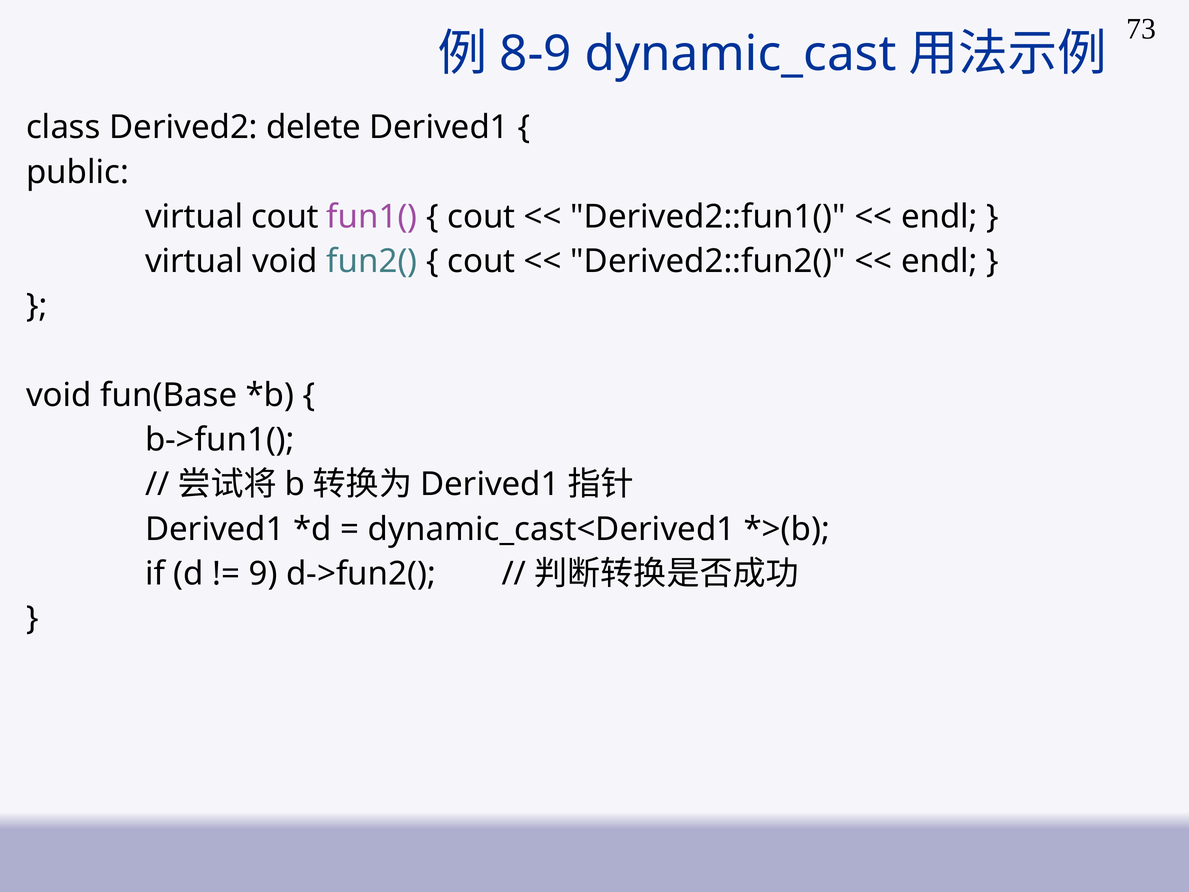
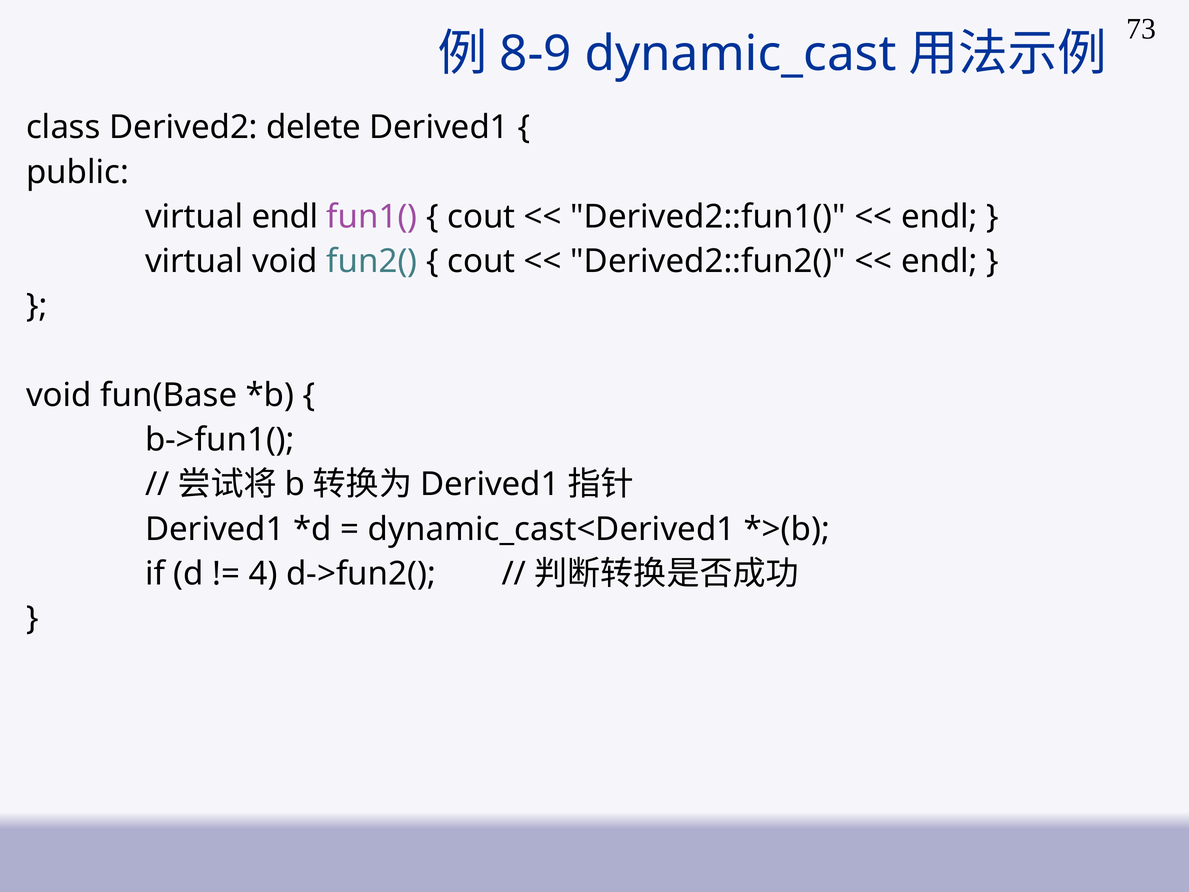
virtual cout: cout -> endl (285, 217)
9: 9 -> 4 (263, 574)
